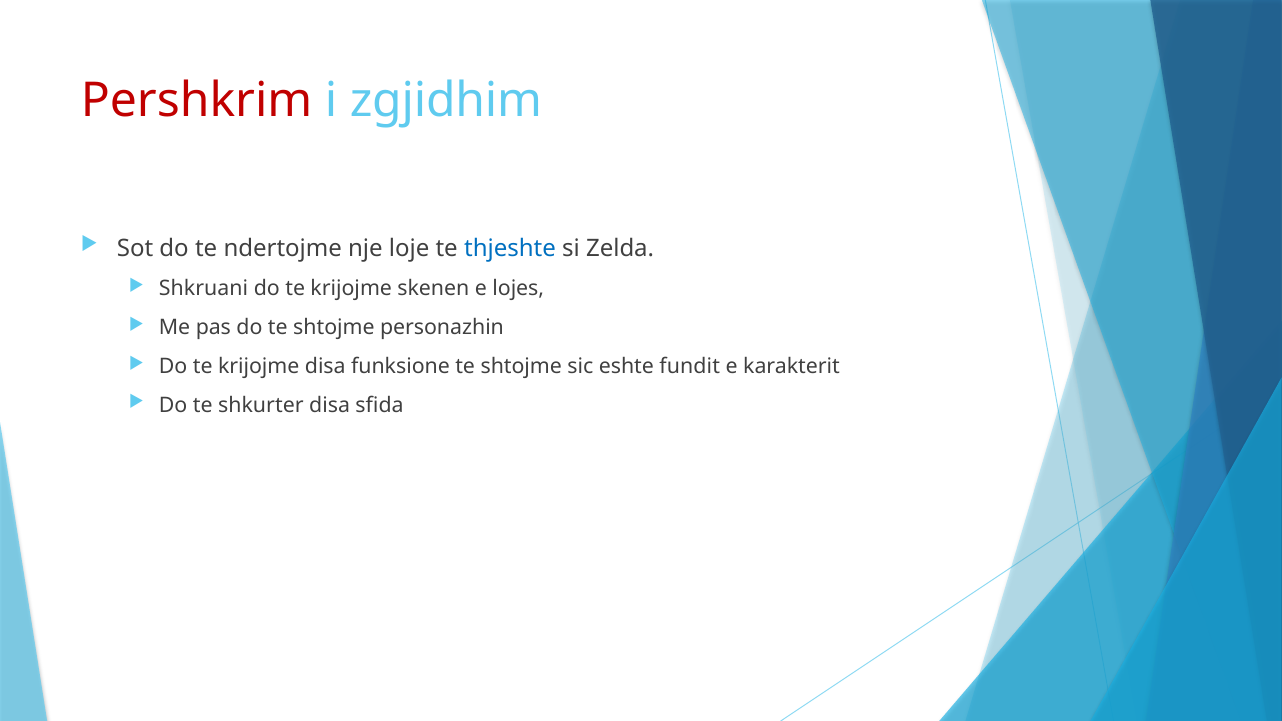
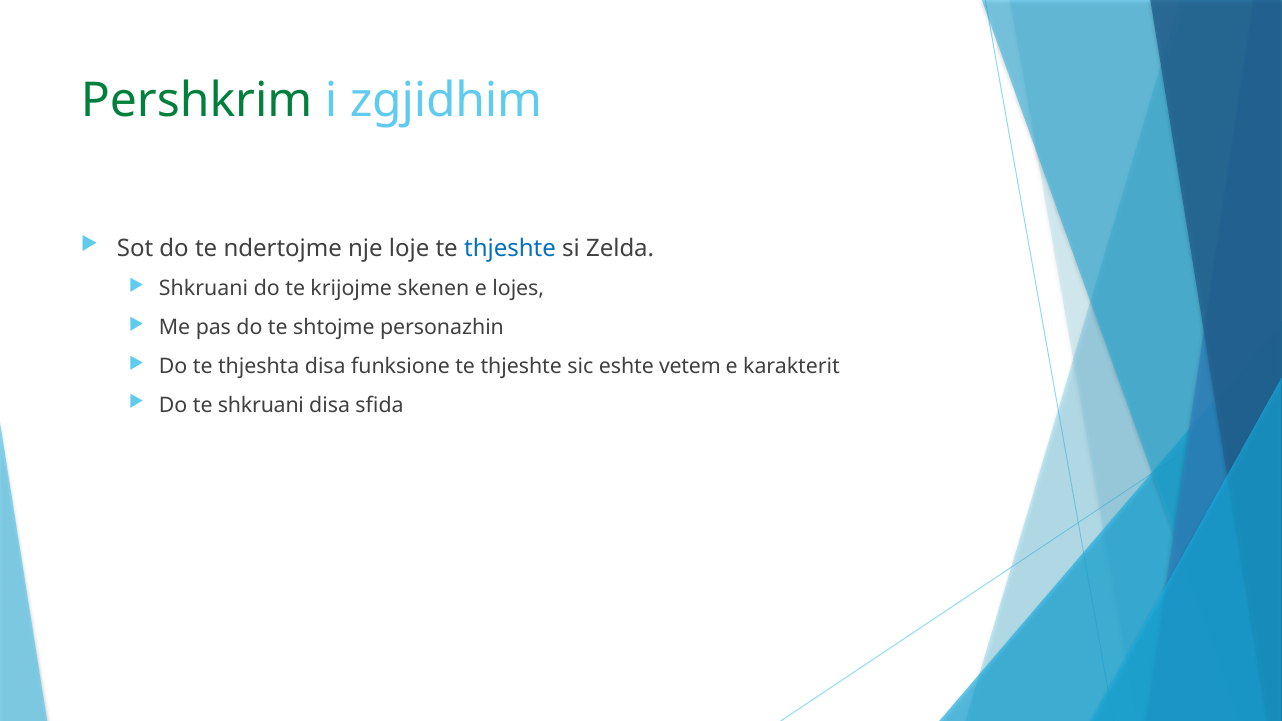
Pershkrim colour: red -> green (197, 101)
krijojme: krijojme -> thjeshta (259, 366)
funksione te shtojme: shtojme -> thjeshte (521, 366)
fundit: fundit -> vetem (690, 366)
te shkurter: shkurter -> shkruani (261, 405)
